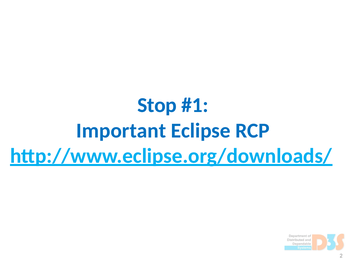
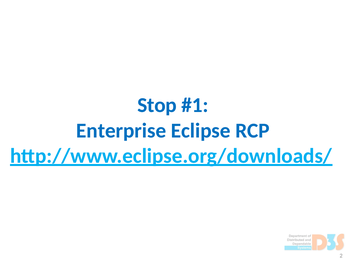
Important: Important -> Enterprise (121, 131)
